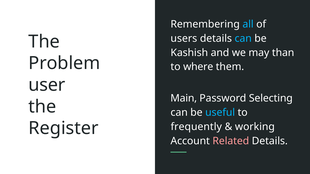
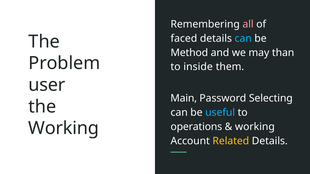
all colour: light blue -> pink (248, 24)
users: users -> faced (184, 38)
Kashish: Kashish -> Method (189, 53)
where: where -> inside (198, 67)
Register: Register -> Working (64, 128)
frequently: frequently -> operations (196, 127)
Related colour: pink -> yellow (231, 141)
